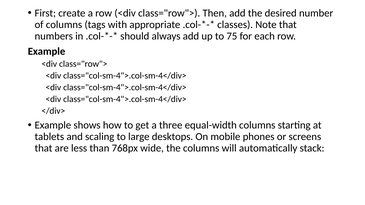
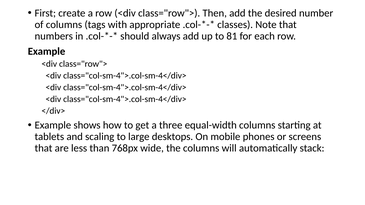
75: 75 -> 81 (232, 36)
